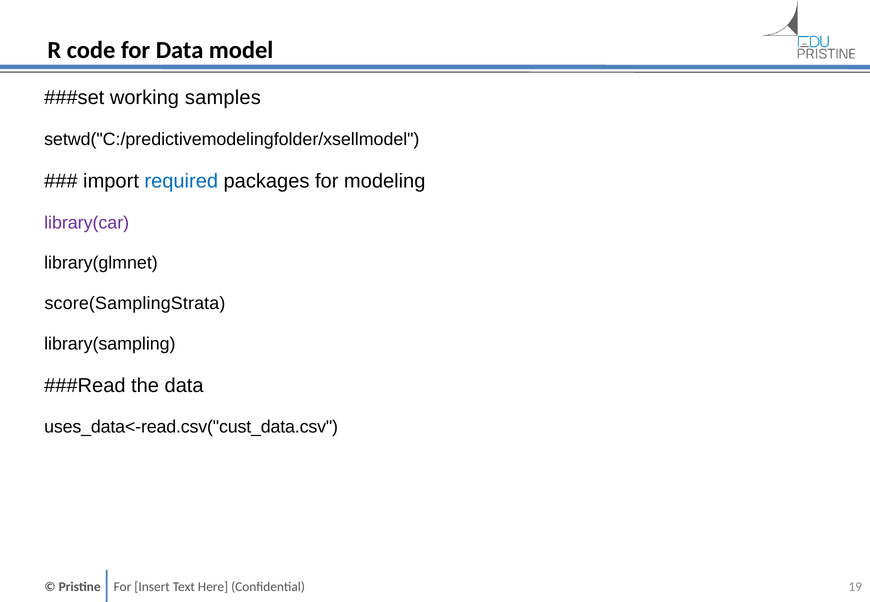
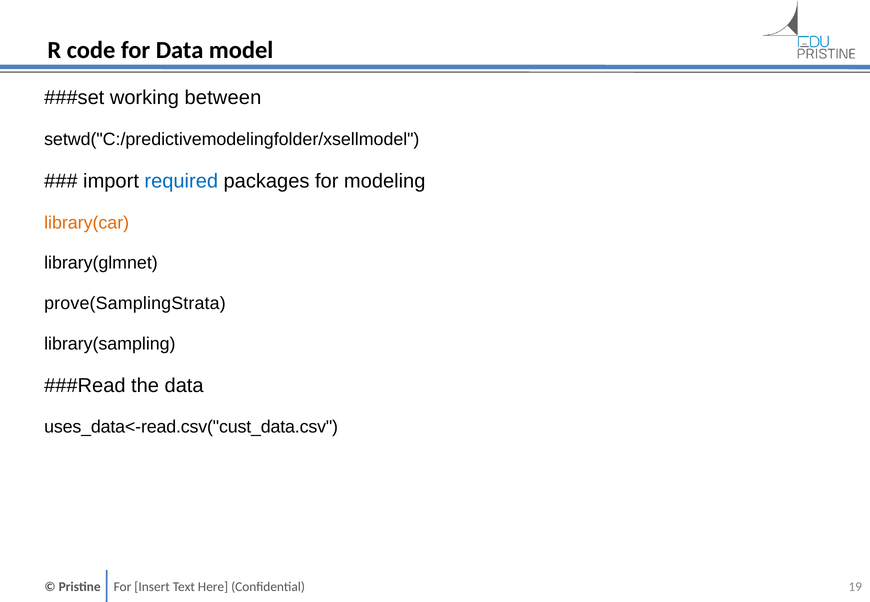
samples: samples -> between (223, 98)
library(car colour: purple -> orange (87, 223)
score(SamplingStrata: score(SamplingStrata -> prove(SamplingStrata (135, 304)
